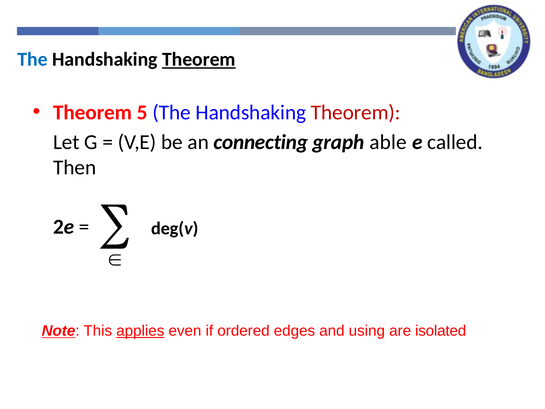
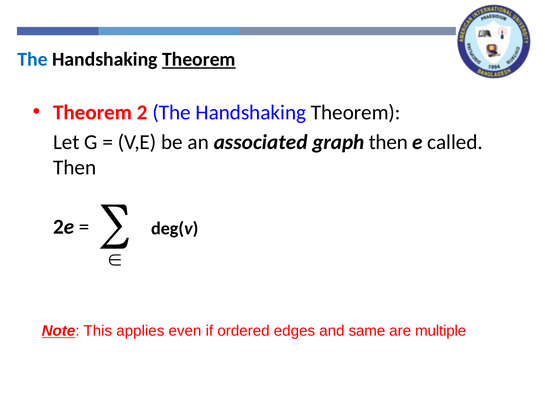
5: 5 -> 2 (142, 112)
Theorem colour: red -> black (356, 112)
connecting: connecting -> associated (261, 142)
graph able: able -> then (388, 142)
applies underline: present -> none (140, 331)
using: using -> same (367, 331)
isolated: isolated -> multiple (441, 331)
